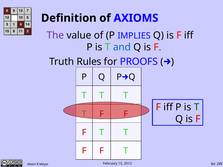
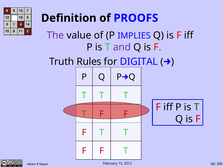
AXIOMS: AXIOMS -> PROOFS (136, 18)
and colour: blue -> purple (122, 47)
PROOFS: PROOFS -> DIGITAL (139, 62)
